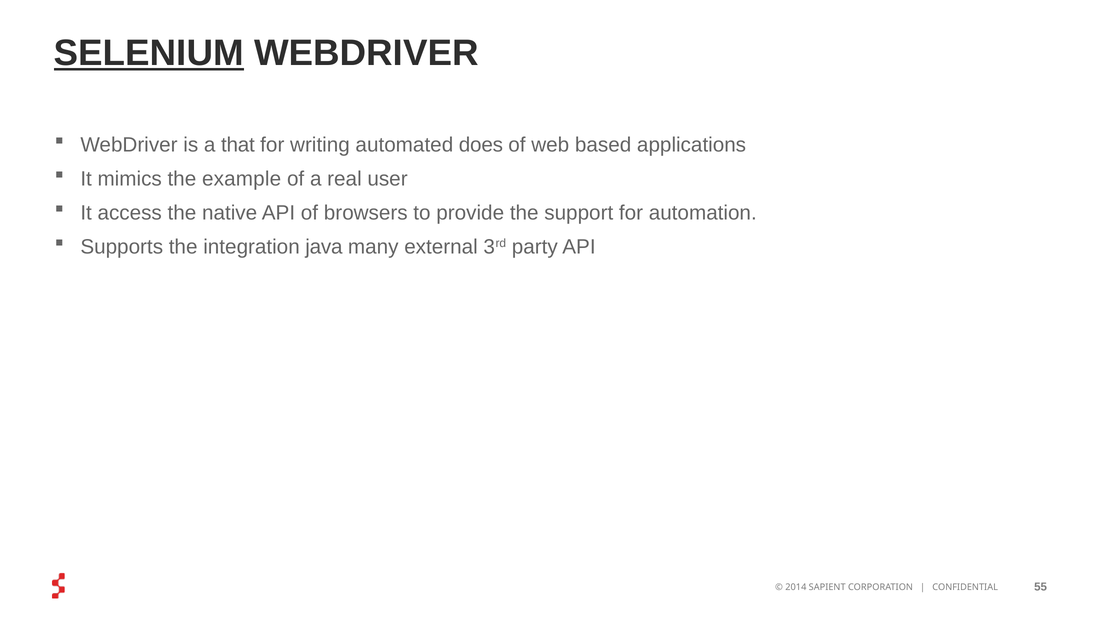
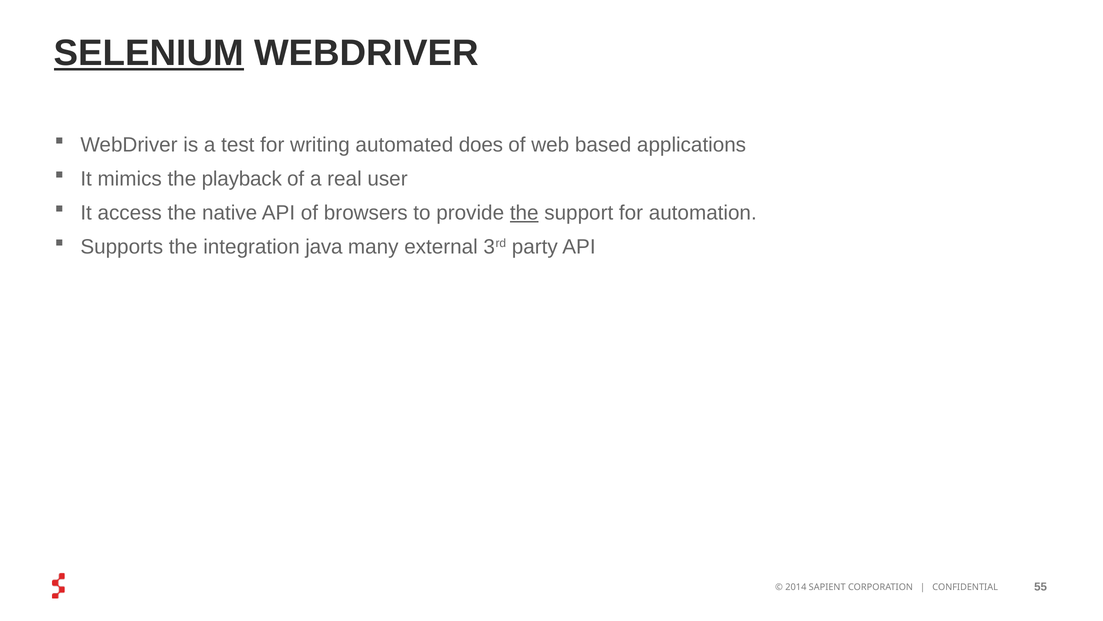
that: that -> test (238, 145)
example: example -> playback (242, 179)
the underline: none -> present (524, 213)
